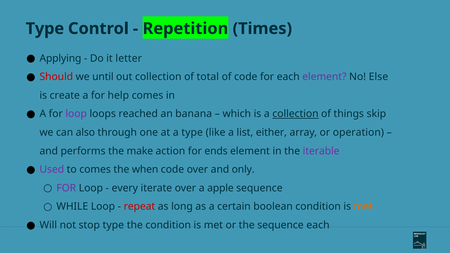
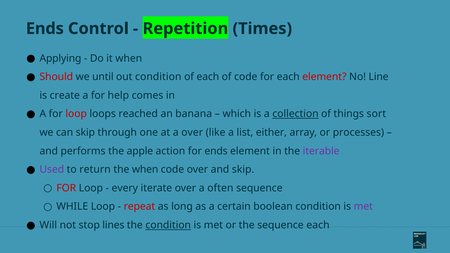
Type: Type -> Ends (45, 29)
it letter: letter -> when (129, 58)
out collection: collection -> condition (158, 77)
of total: total -> each (208, 77)
element colour: purple -> red (324, 77)
Else: Else -> Line (379, 77)
loop colour: purple -> red (76, 114)
skip: skip -> sort (376, 114)
can also: also -> skip (85, 132)
a type: type -> over (192, 132)
operation: operation -> processes (358, 132)
make: make -> apple (140, 151)
to comes: comes -> return (95, 170)
and only: only -> skip (243, 170)
FOR colour: purple -> red (66, 188)
apple: apple -> often (220, 188)
met colour: orange -> purple (363, 207)
stop type: type -> lines (113, 225)
condition underline: none -> present (168, 225)
